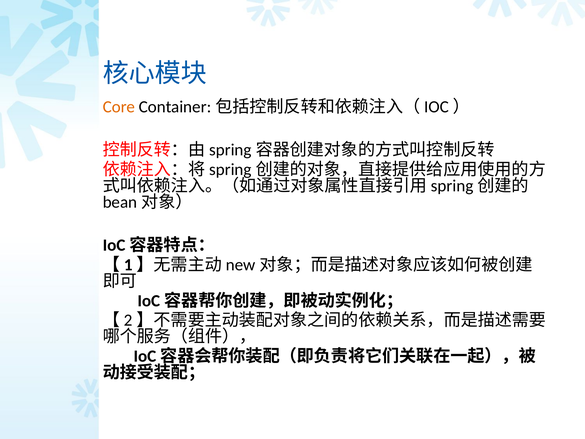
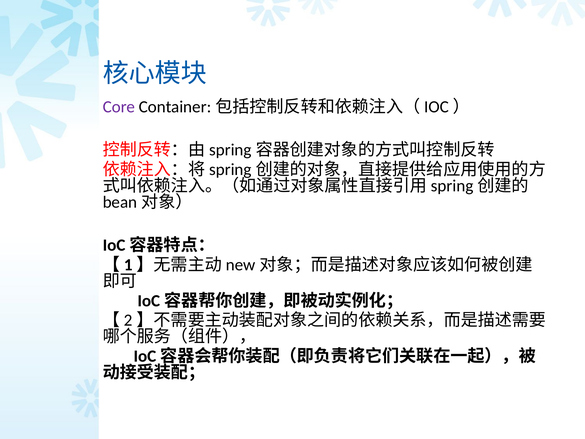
Core colour: orange -> purple (119, 107)
